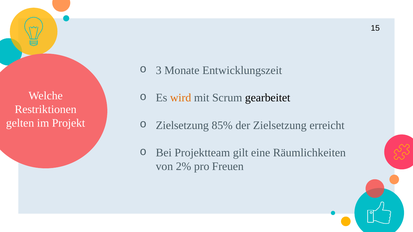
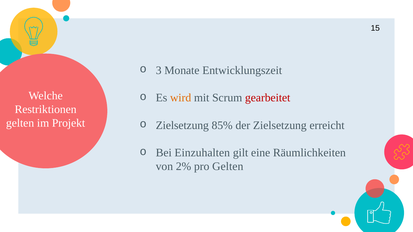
gearbeitet colour: black -> red (268, 98)
Projektteam: Projektteam -> Einzuhalten (202, 153)
pro Freuen: Freuen -> Gelten (228, 167)
